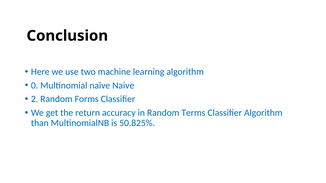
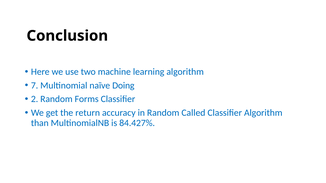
0: 0 -> 7 (35, 86)
Naive: Naive -> Doing (123, 86)
Terms: Terms -> Called (193, 113)
50.825%: 50.825% -> 84.427% (137, 123)
